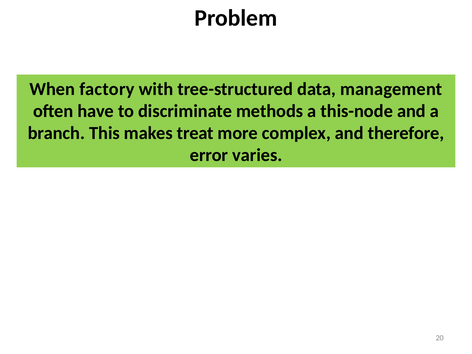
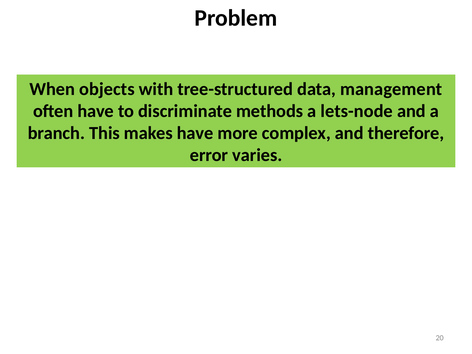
factory: factory -> objects (107, 89)
this-node: this-node -> lets-node (357, 111)
makes treat: treat -> have (195, 133)
